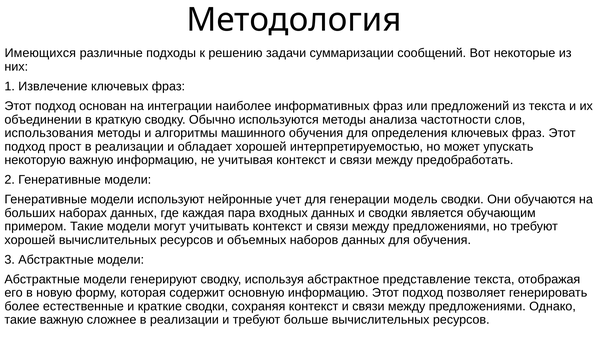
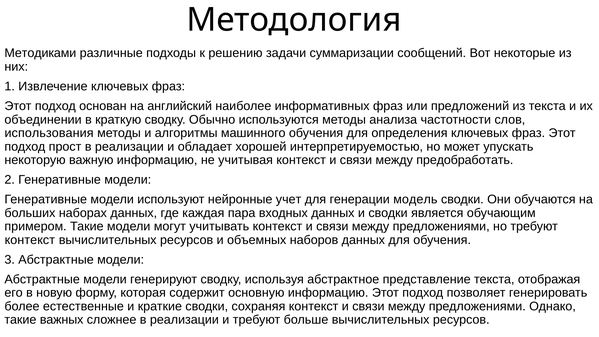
Имеющихся: Имеющихся -> Методиками (40, 53)
интеграции: интеграции -> английский (180, 106)
хорошей: хорошей -> контекст (30, 240)
такие важную: важную -> важных (62, 320)
